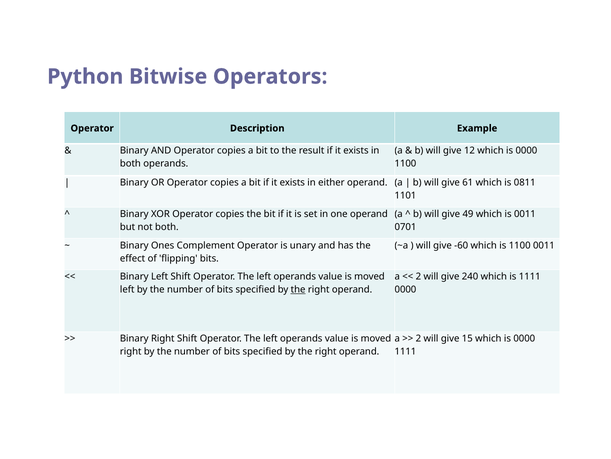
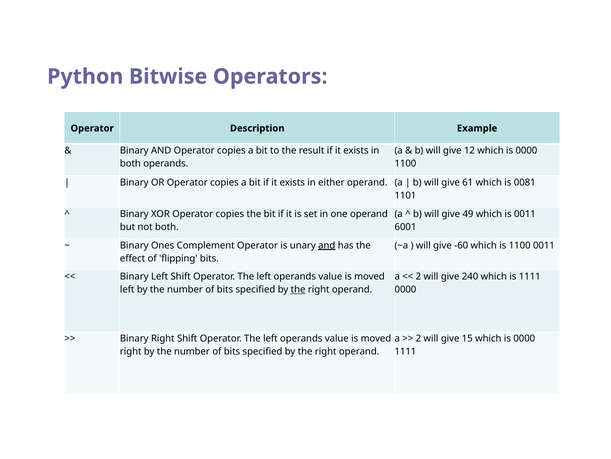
0811: 0811 -> 0081 (525, 182)
0701: 0701 -> 6001 (405, 227)
and underline: none -> present (327, 245)
